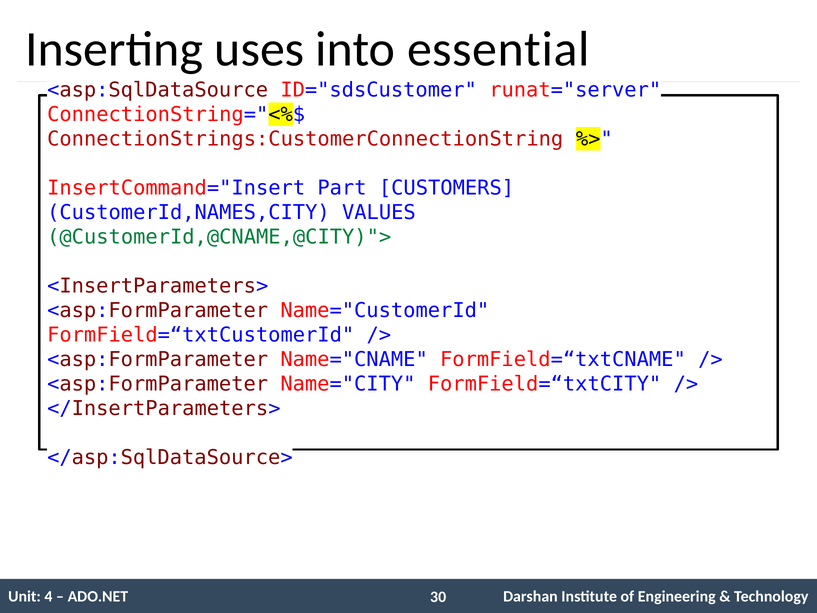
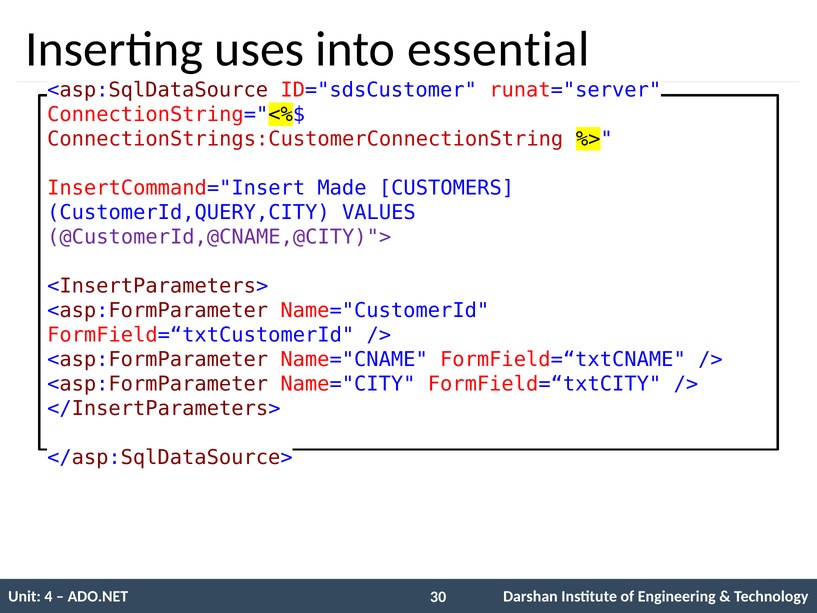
Part: Part -> Made (342, 188)
CustomerId,NAMES,CITY: CustomerId,NAMES,CITY -> CustomerId,QUERY,CITY (188, 212)
@CustomerId,@CNAME,@CITY)"> colour: green -> purple (219, 237)
